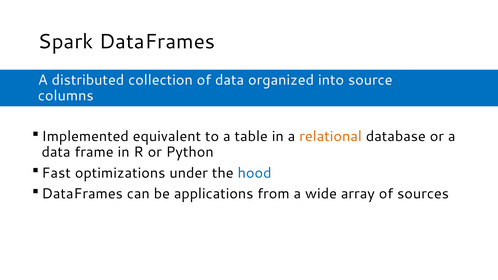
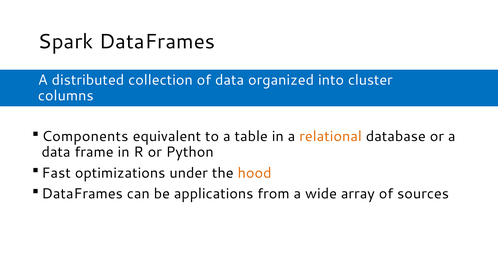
source: source -> cluster (370, 80)
Implemented: Implemented -> Components (85, 137)
hood colour: blue -> orange (255, 173)
